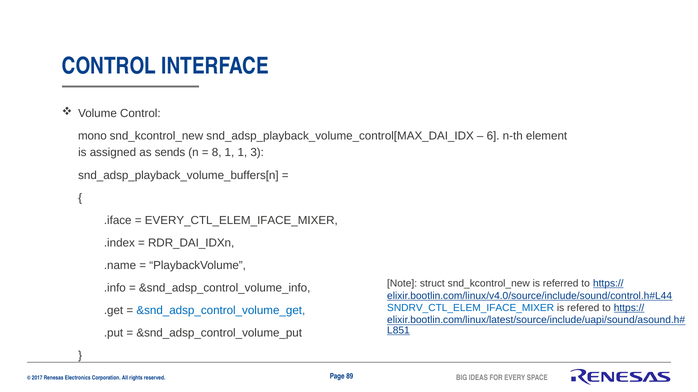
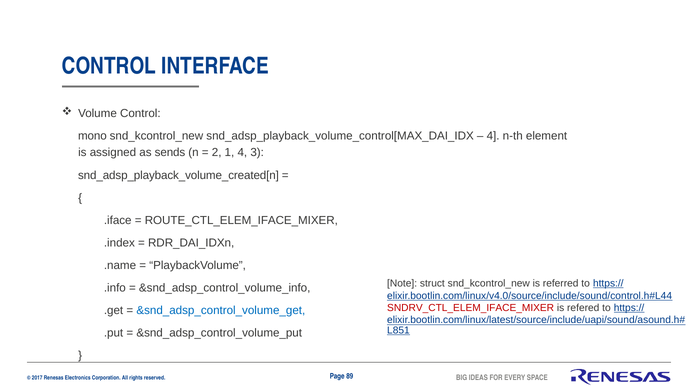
6: 6 -> 4 (493, 136)
8: 8 -> 2 (217, 153)
1 1: 1 -> 4 (242, 153)
snd_adsp_playback_volume_buffers[n: snd_adsp_playback_volume_buffers[n -> snd_adsp_playback_volume_created[n (178, 175)
EVERY_CTL_ELEM_IFACE_MIXER: EVERY_CTL_ELEM_IFACE_MIXER -> ROUTE_CTL_ELEM_IFACE_MIXER (241, 221)
SNDRV_CTL_ELEM_IFACE_MIXER colour: blue -> red (471, 308)
